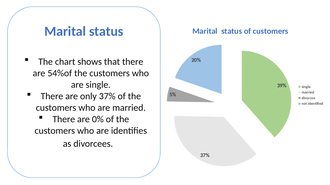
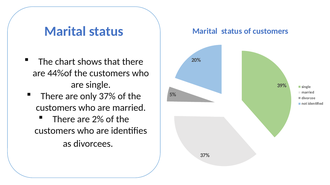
54%of: 54%of -> 44%of (60, 73)
0%: 0% -> 2% (98, 120)
